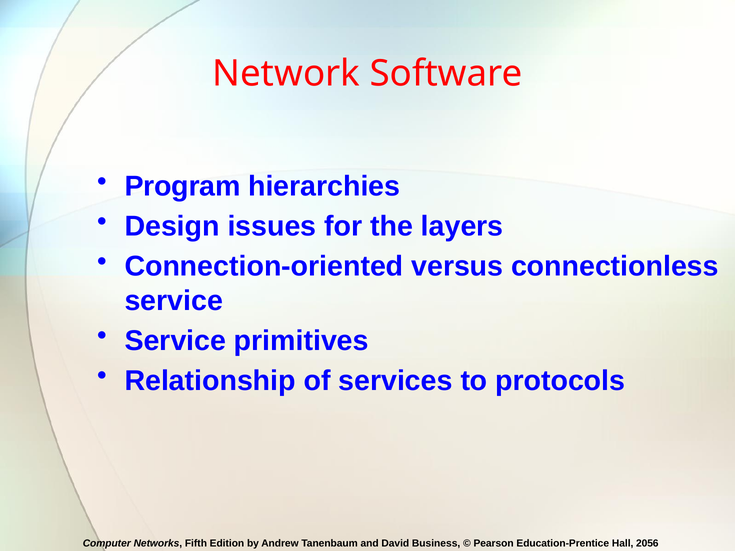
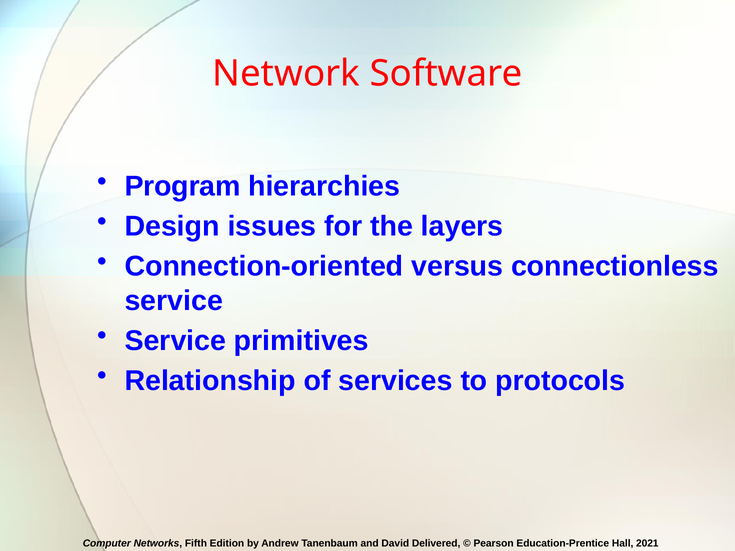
Business: Business -> Delivered (436, 543)
2056: 2056 -> 2021 (647, 543)
